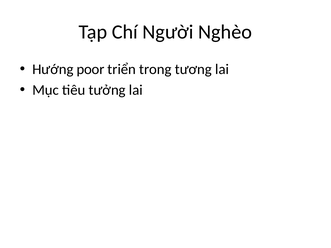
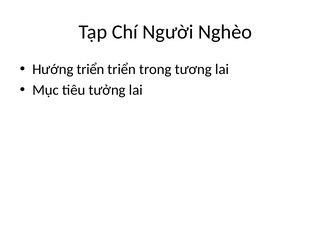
Hướng poor: poor -> triển (90, 69)
